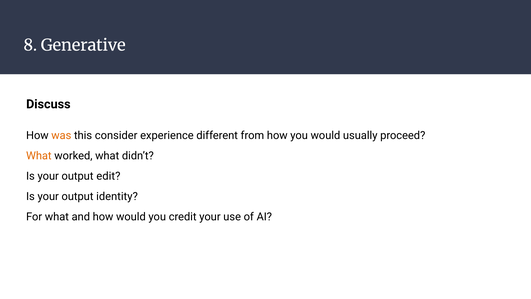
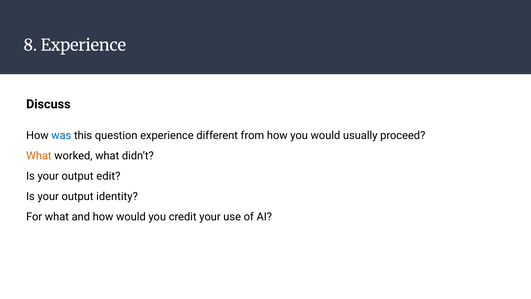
8 Generative: Generative -> Experience (83, 45)
was colour: orange -> blue (61, 135)
consider: consider -> question (116, 135)
